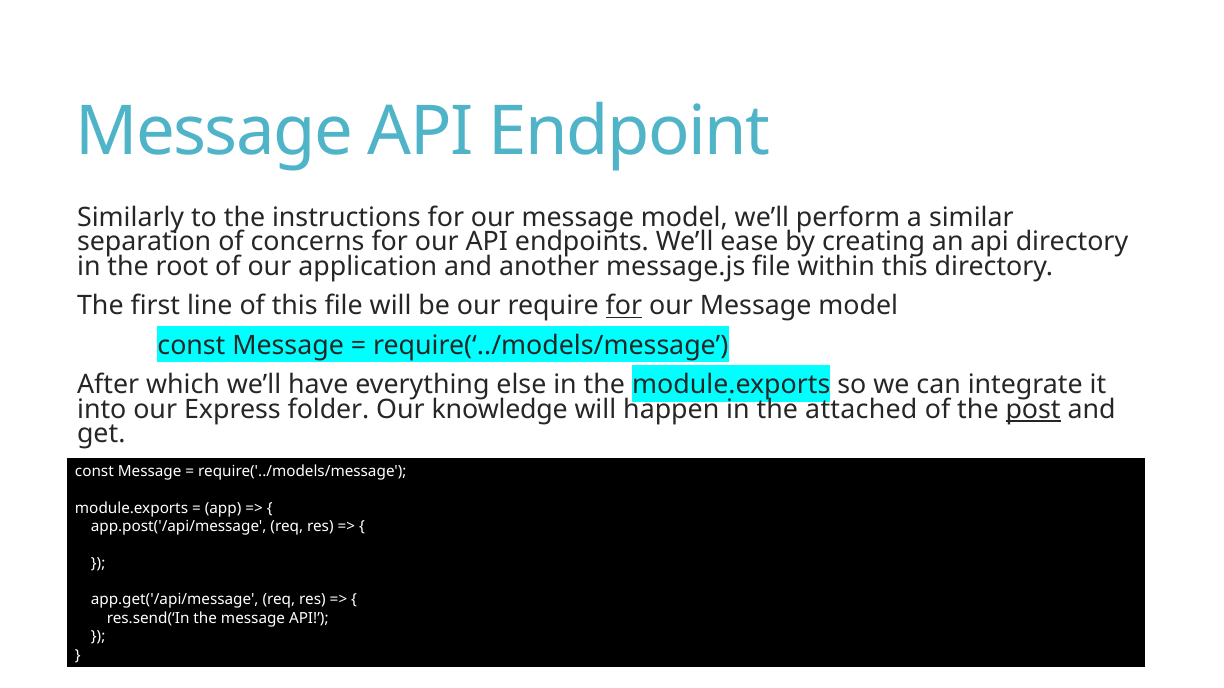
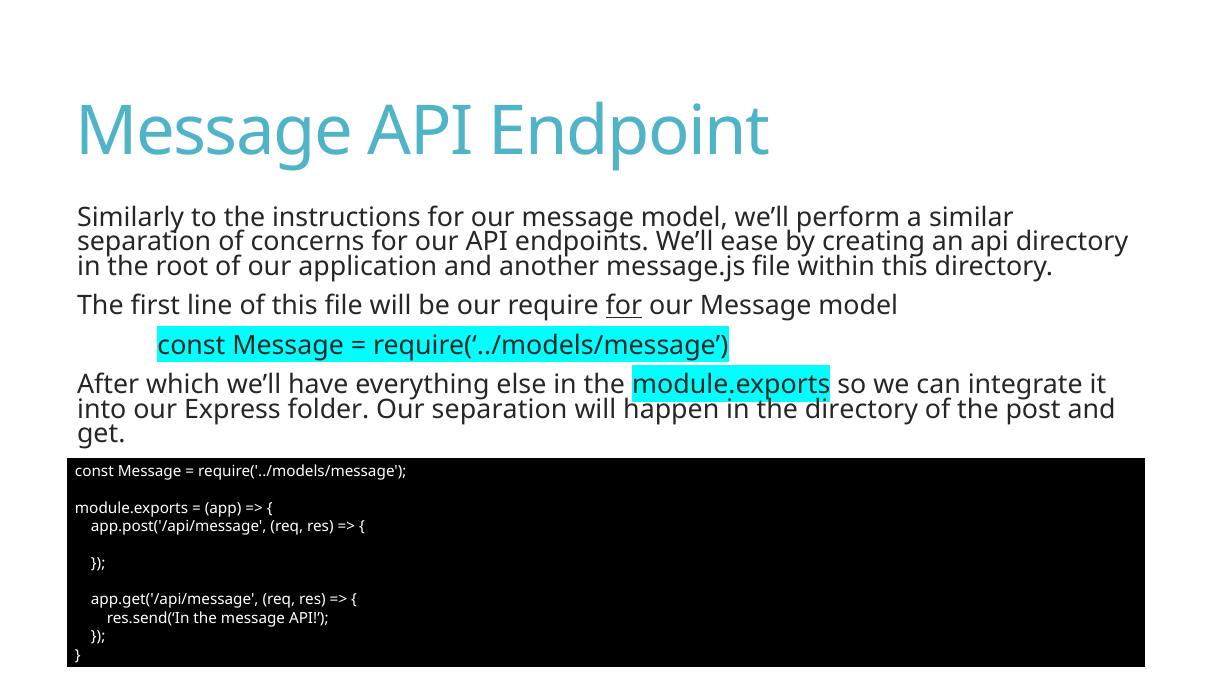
Our knowledge: knowledge -> separation (500, 410)
the attached: attached -> directory (861, 410)
post underline: present -> none (1033, 410)
